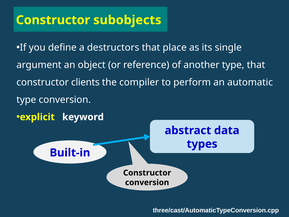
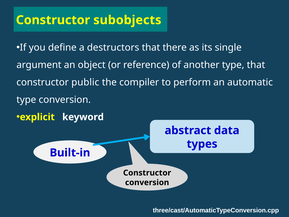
place: place -> there (175, 48)
clients: clients -> public (85, 82)
